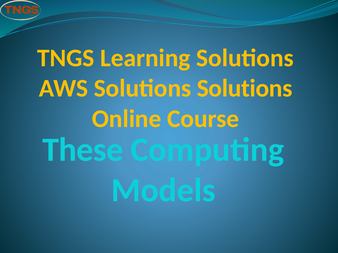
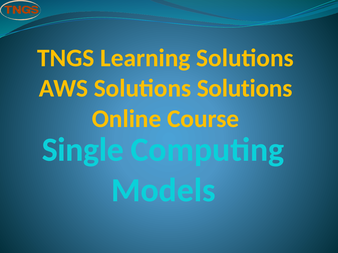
These: These -> Single (83, 150)
